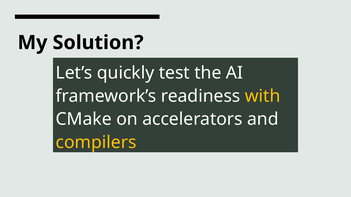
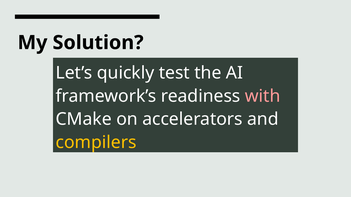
with colour: yellow -> pink (263, 96)
